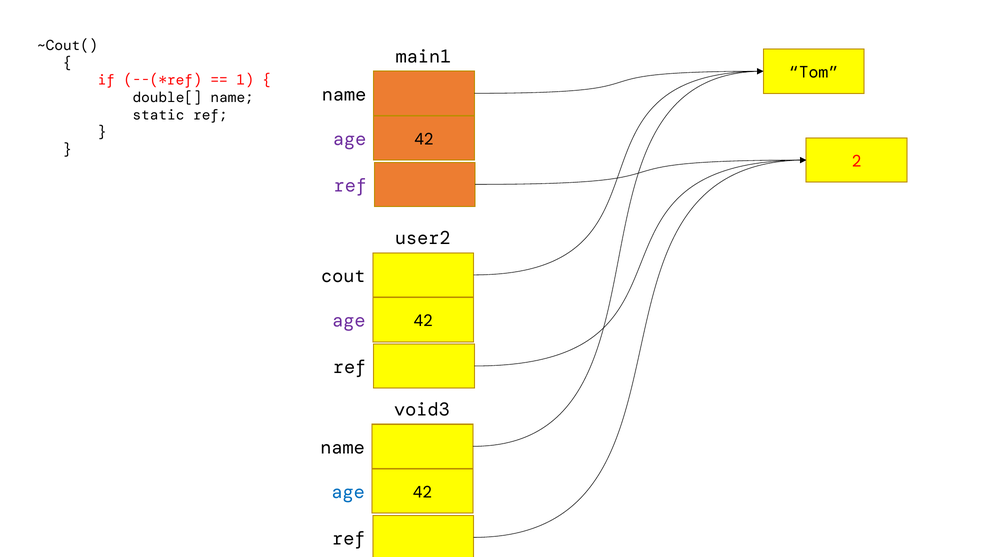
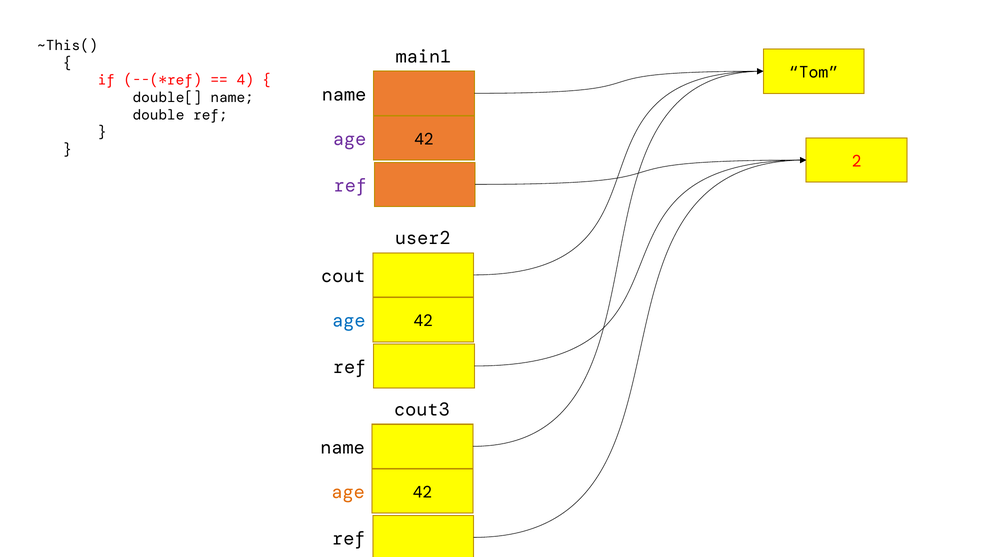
~Cout(: ~Cout( -> ~This( (67, 45)
1: 1 -> 4 (245, 80)
static: static -> double (159, 115)
age colour: purple -> blue (349, 320)
void3: void3 -> cout3 (422, 409)
age colour: blue -> orange (348, 492)
